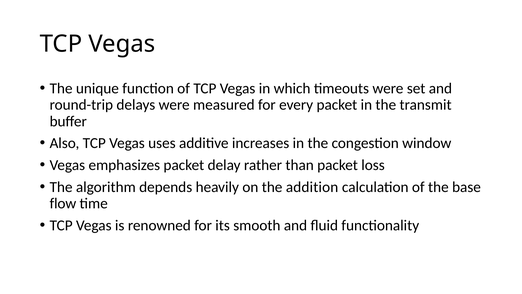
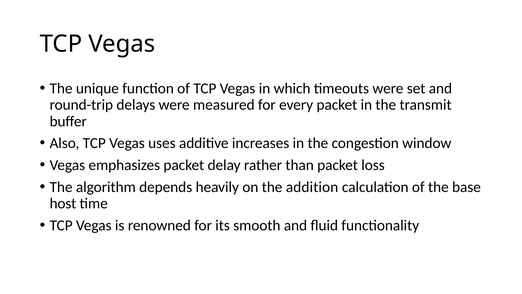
flow: flow -> host (63, 203)
